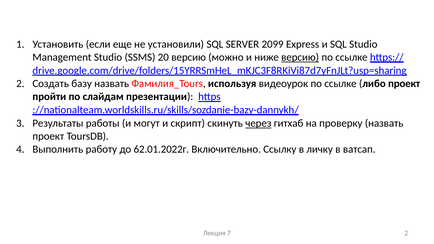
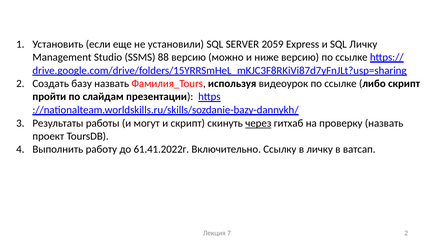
2099: 2099 -> 2059 (273, 44)
SQL Studio: Studio -> Личку (363, 44)
20: 20 -> 88 (163, 57)
версию underline: present -> none (300, 57)
либо проект: проект -> скрипт (404, 84)
62.01.2022г: 62.01.2022г -> 61.41.2022г (161, 149)
